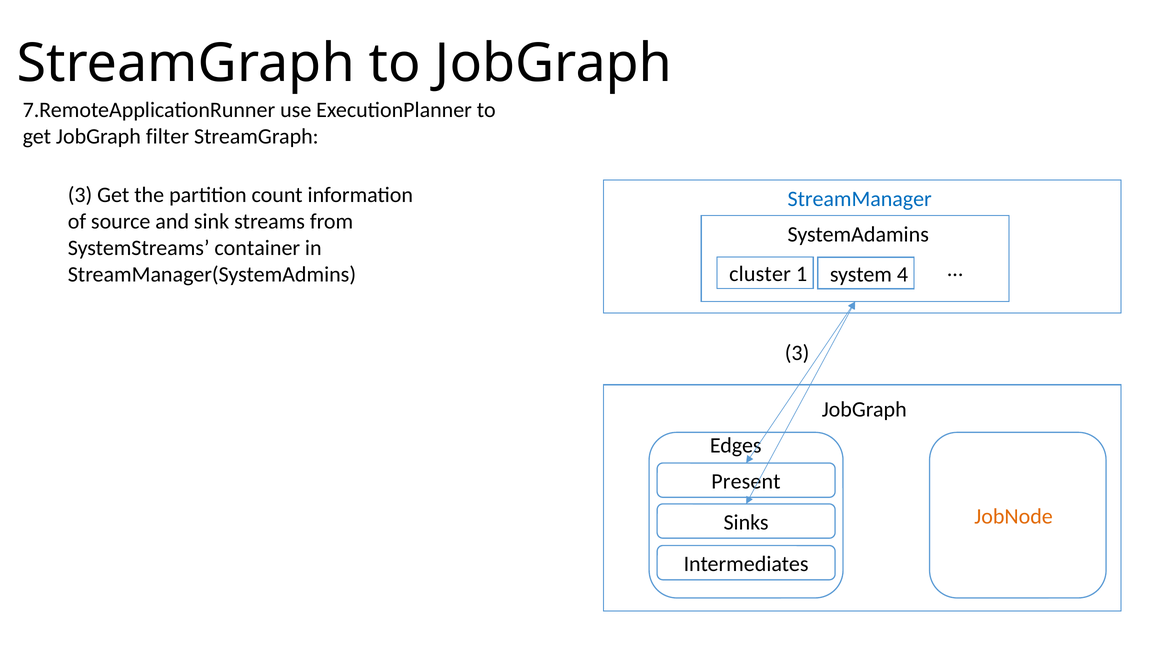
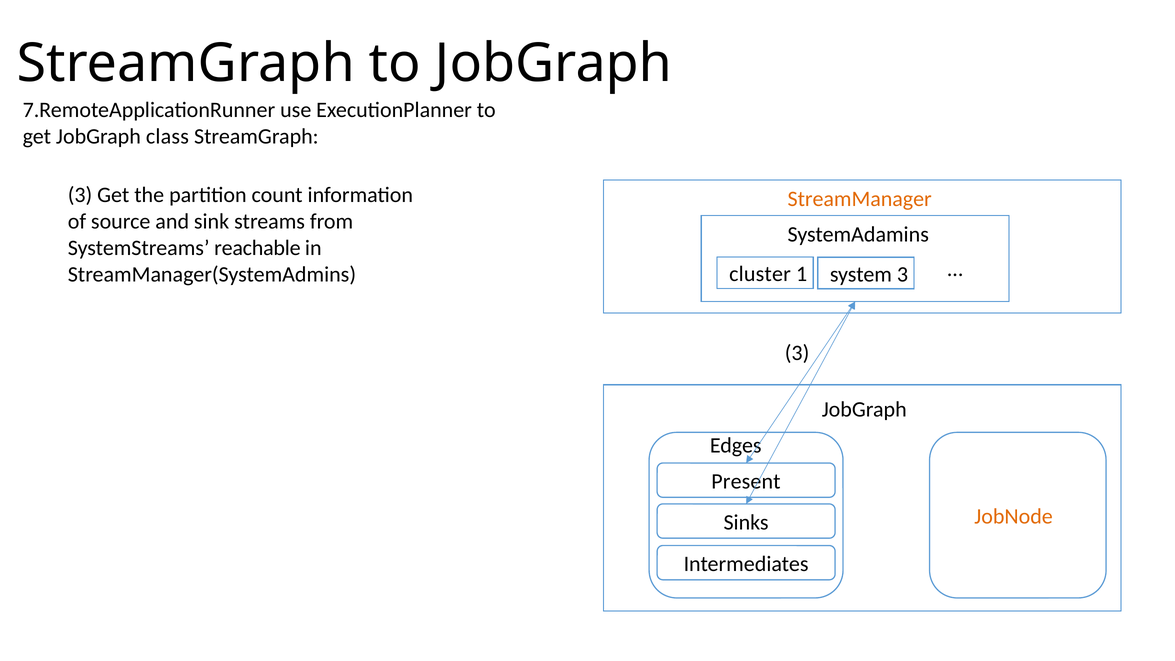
filter: filter -> class (167, 136)
StreamManager colour: blue -> orange (860, 199)
container: container -> reachable (257, 248)
system 4: 4 -> 3 (902, 274)
